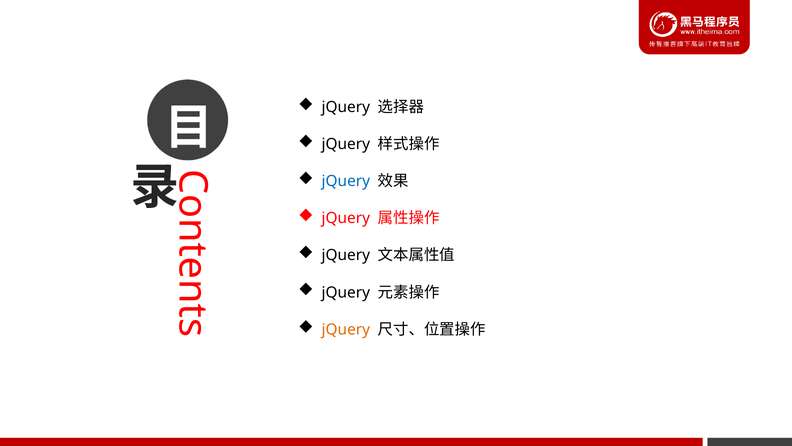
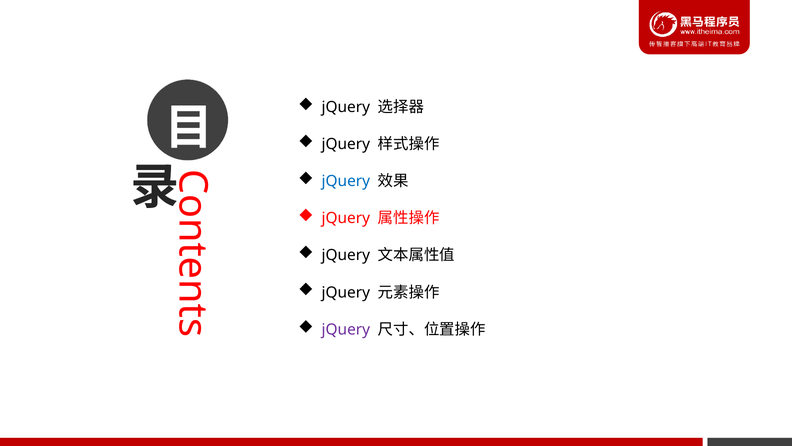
jQuery colour: orange -> purple (346, 329)
